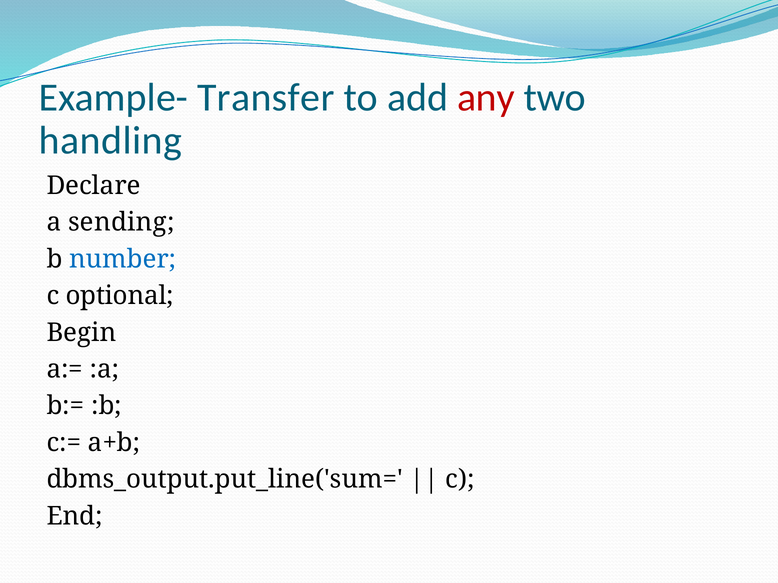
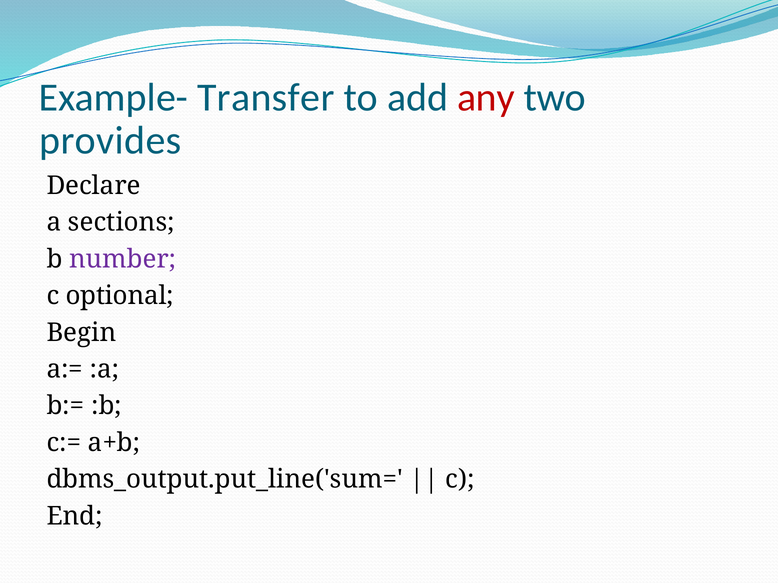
handling: handling -> provides (110, 141)
sending: sending -> sections (121, 223)
number colour: blue -> purple (123, 259)
